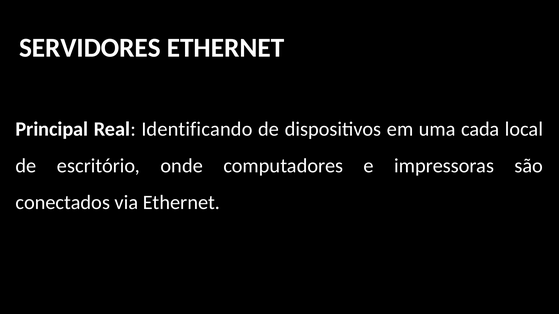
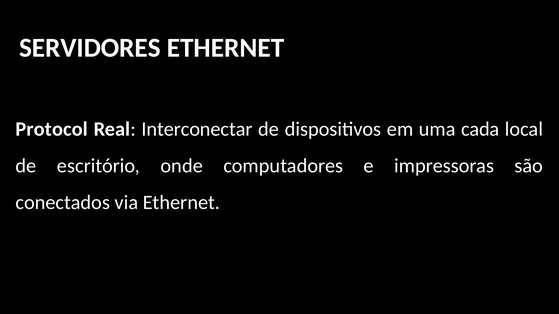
Principal: Principal -> Protocol (52, 129)
Identificando: Identificando -> Interconectar (197, 129)
